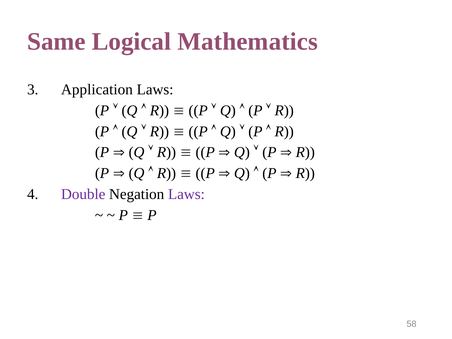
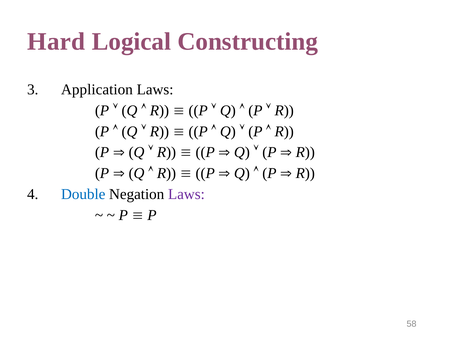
Same: Same -> Hard (56, 42)
Mathematics: Mathematics -> Constructing (248, 42)
Double colour: purple -> blue (83, 194)
